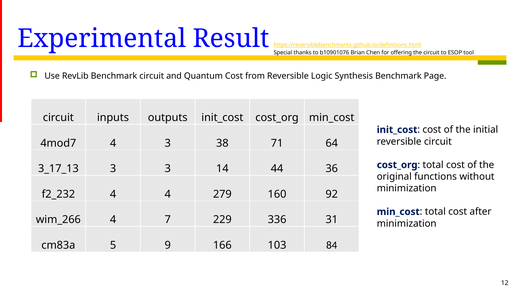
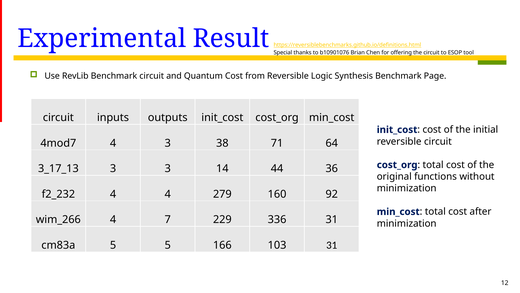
5 9: 9 -> 5 (168, 245)
103 84: 84 -> 31 (332, 245)
